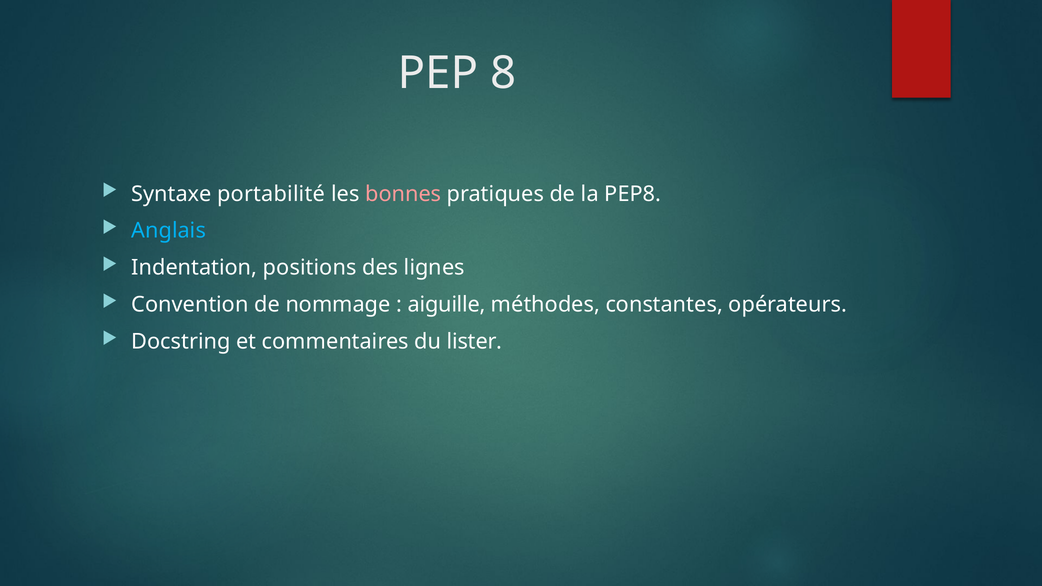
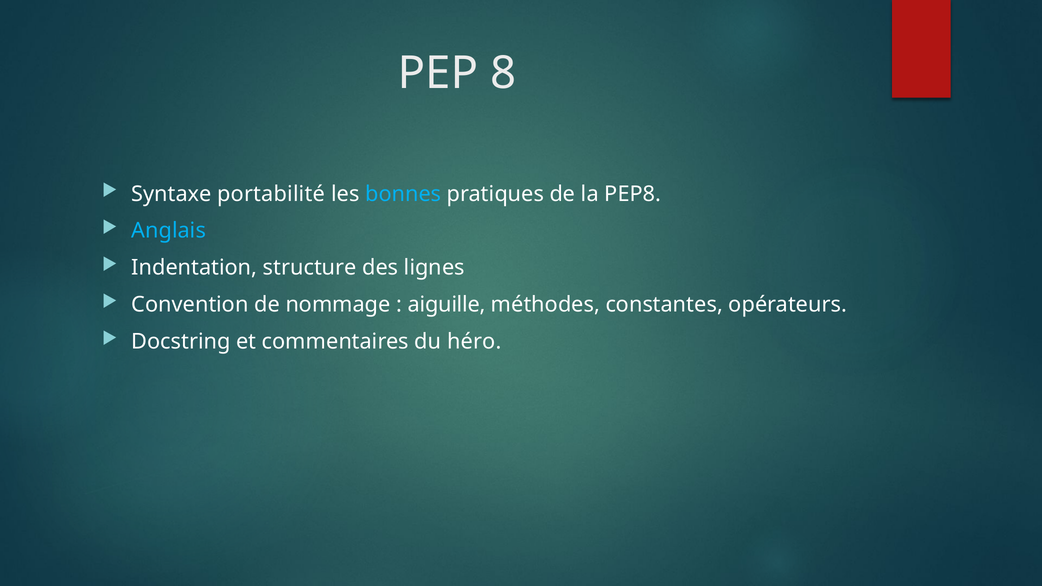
bonnes colour: pink -> light blue (403, 194)
positions: positions -> structure (310, 268)
lister: lister -> héro (474, 342)
